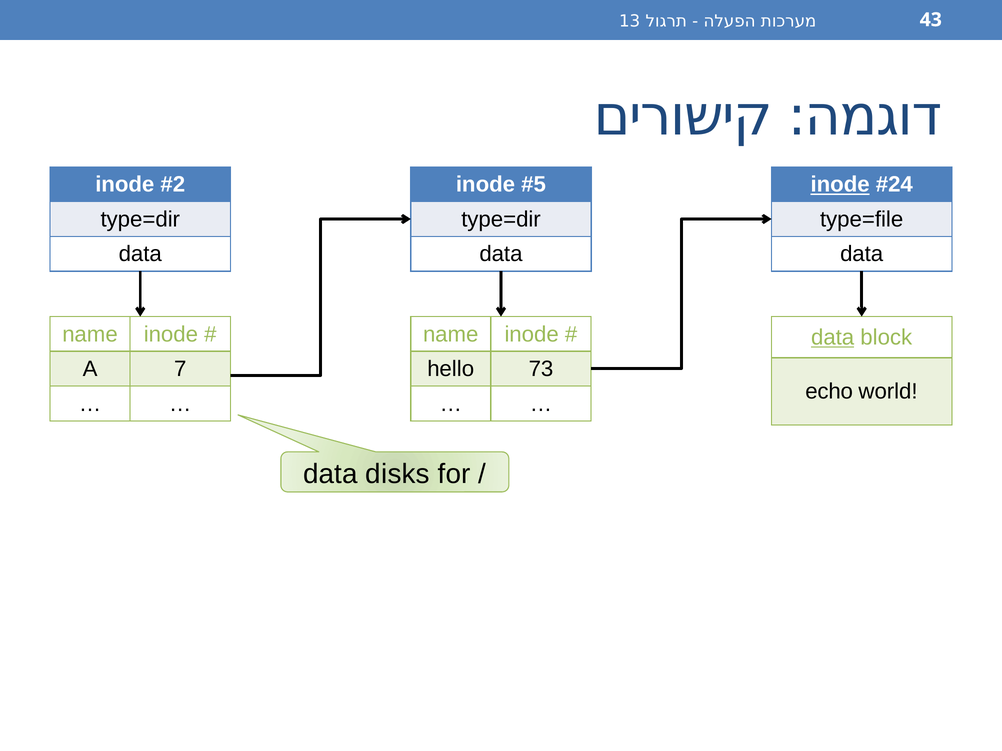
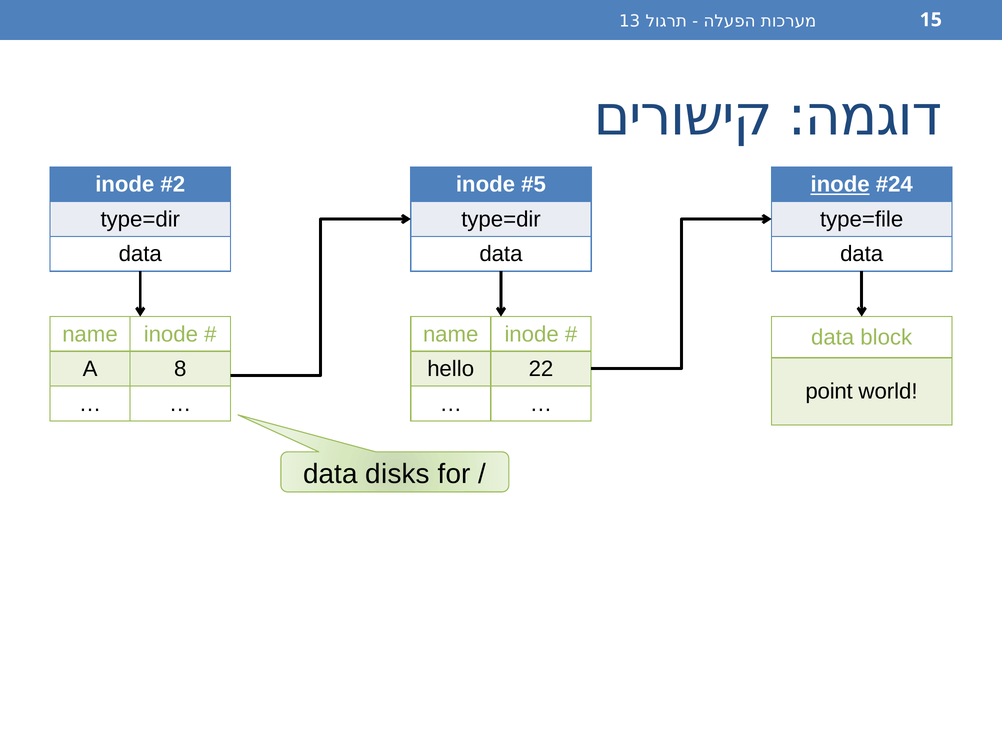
43: 43 -> 15 (931, 20)
data underline: present -> none (833, 338)
7: 7 -> 8 (180, 369)
73: 73 -> 22 (541, 369)
echo: echo -> point (829, 392)
